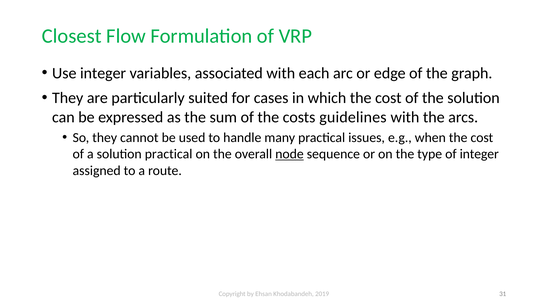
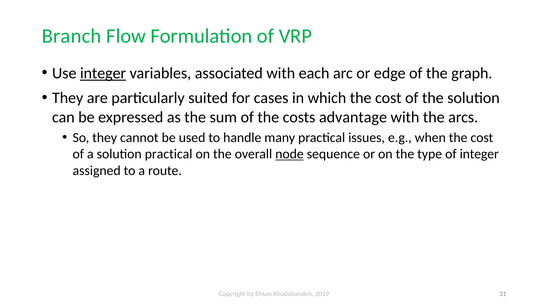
Closest: Closest -> Branch (72, 36)
integer underline: none -> present (103, 73)
guidelines: guidelines -> advantage (353, 117)
